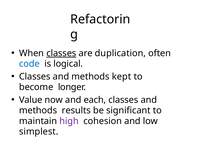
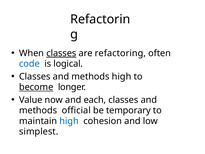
duplication: duplication -> refactoring (120, 53)
methods kept: kept -> high (122, 76)
become underline: none -> present (36, 87)
results: results -> official (76, 110)
significant: significant -> temporary (128, 110)
high colour: purple -> blue (69, 121)
